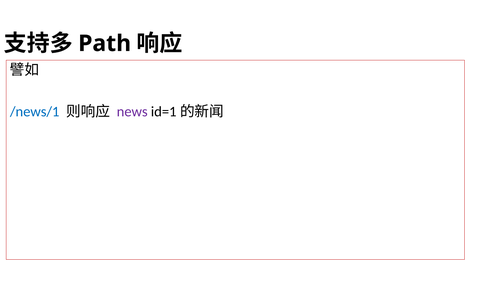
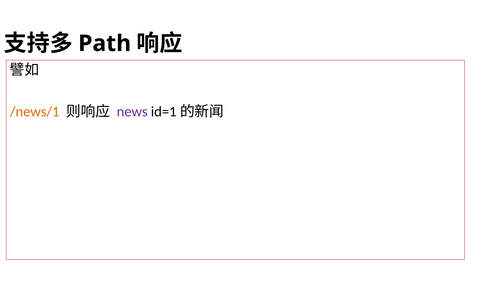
/news/1 colour: blue -> orange (35, 112)
